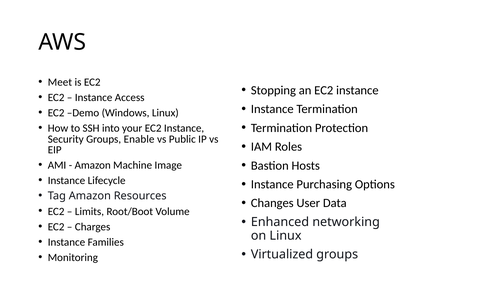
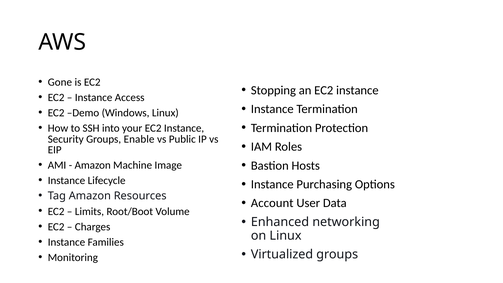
Meet: Meet -> Gone (60, 82)
Changes: Changes -> Account (272, 203)
